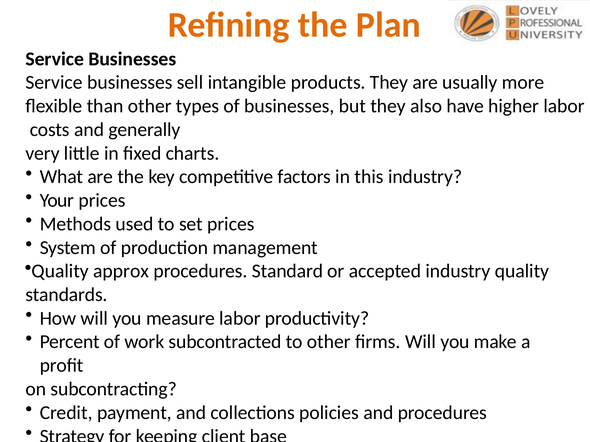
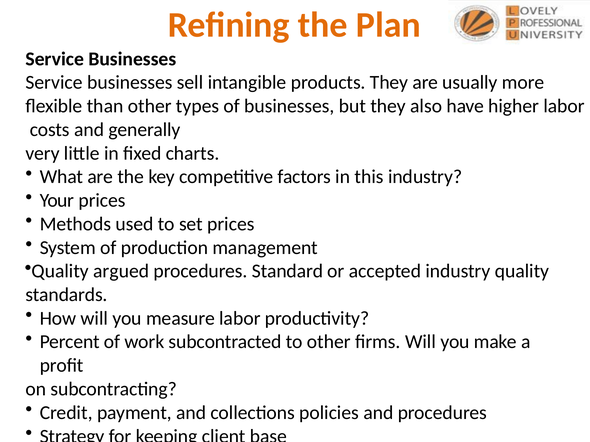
approx: approx -> argued (121, 271)
